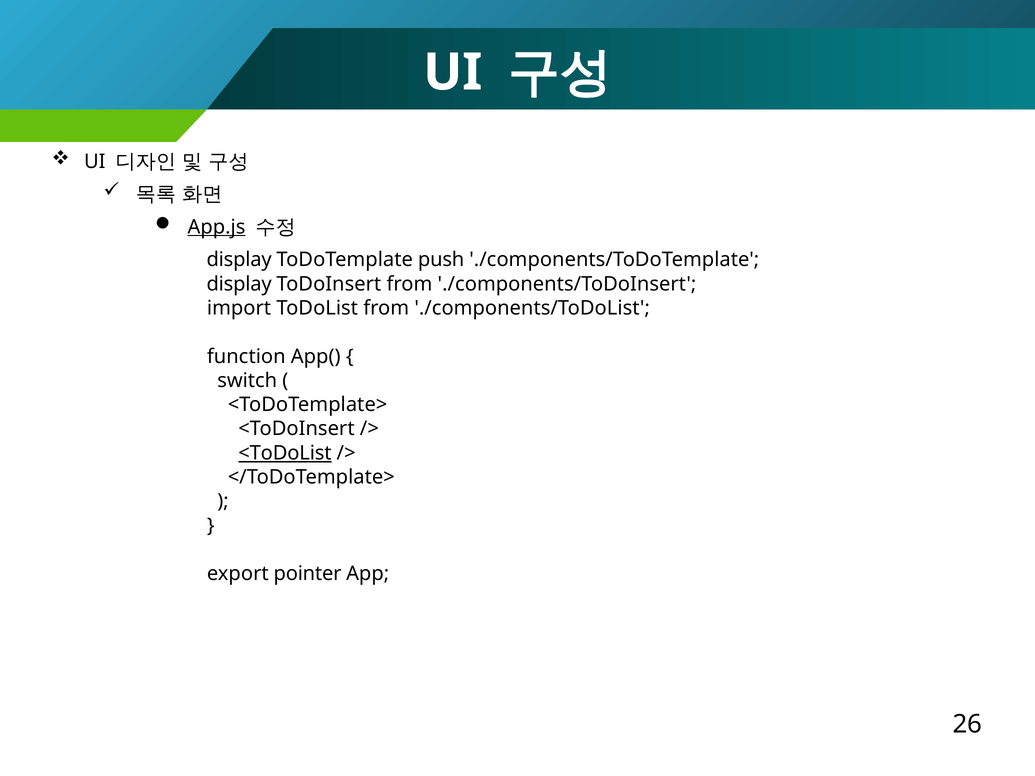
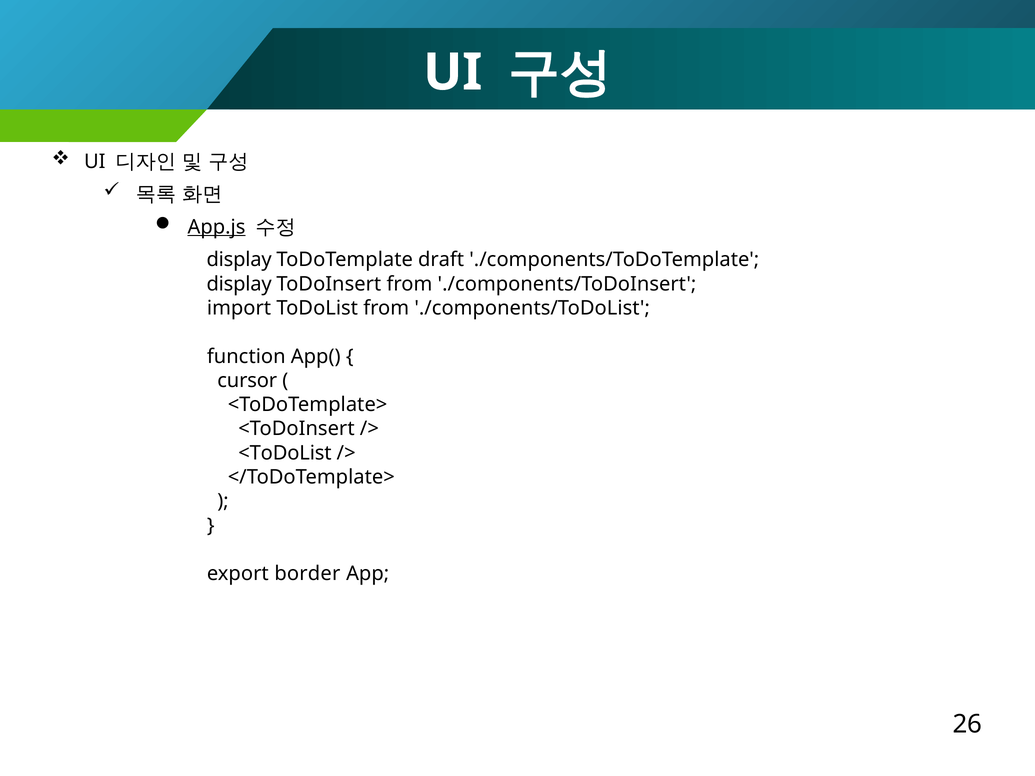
push: push -> draft (441, 260)
switch: switch -> cursor (247, 381)
<ToDoList underline: present -> none (285, 453)
pointer: pointer -> border (307, 574)
